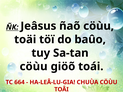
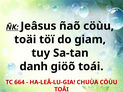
baûo: baûo -> giam (90, 40)
cöùu: cöùu -> danh (34, 67)
